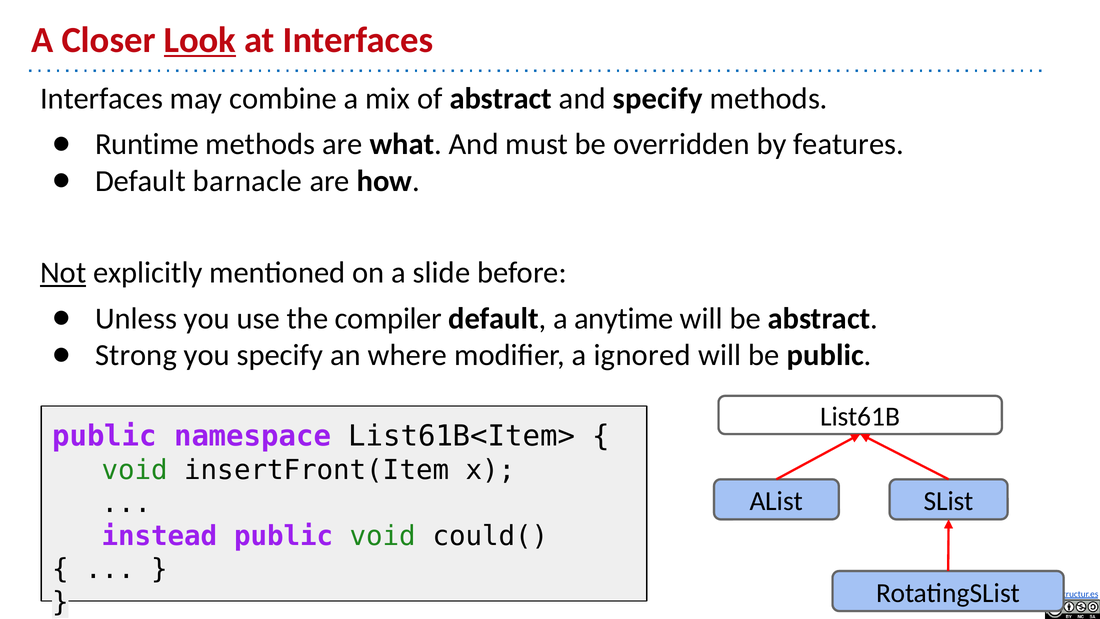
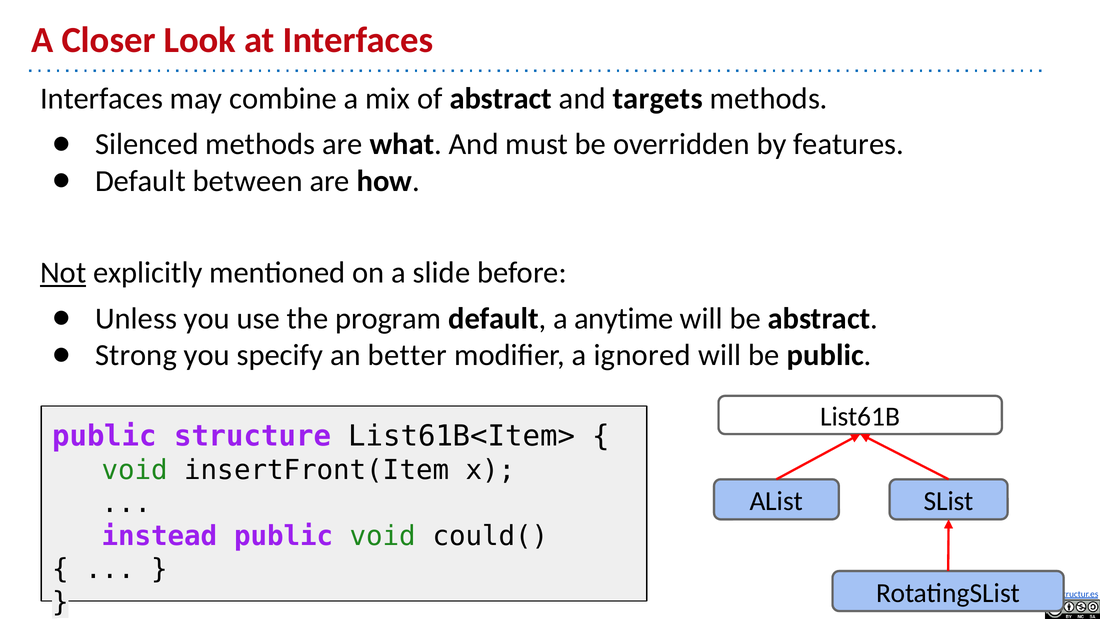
Look underline: present -> none (200, 40)
and specify: specify -> targets (658, 98)
Runtime: Runtime -> Silenced (147, 144)
barnacle: barnacle -> between (248, 181)
compiler: compiler -> program (388, 319)
where: where -> better (407, 355)
namespace: namespace -> structure (253, 436)
